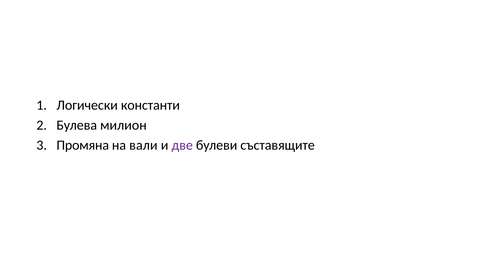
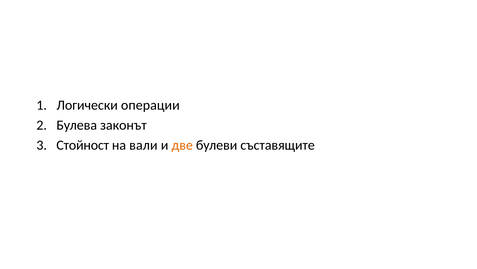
константи: константи -> операции (150, 105)
милион: милион -> законът (123, 125)
Промяна: Промяна -> Стойност (83, 145)
две colour: purple -> orange (182, 145)
